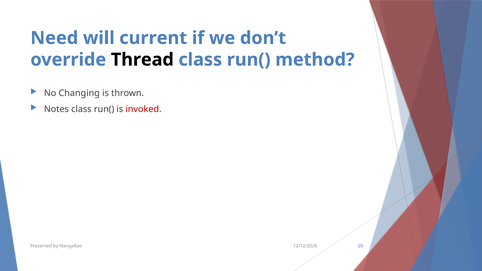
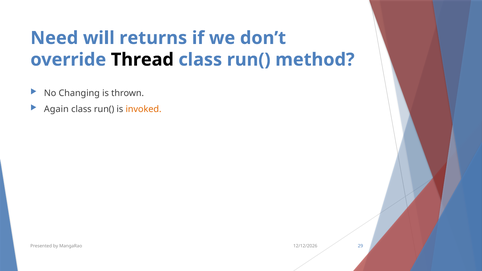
current: current -> returns (153, 38)
Notes: Notes -> Again (56, 109)
invoked colour: red -> orange (144, 109)
